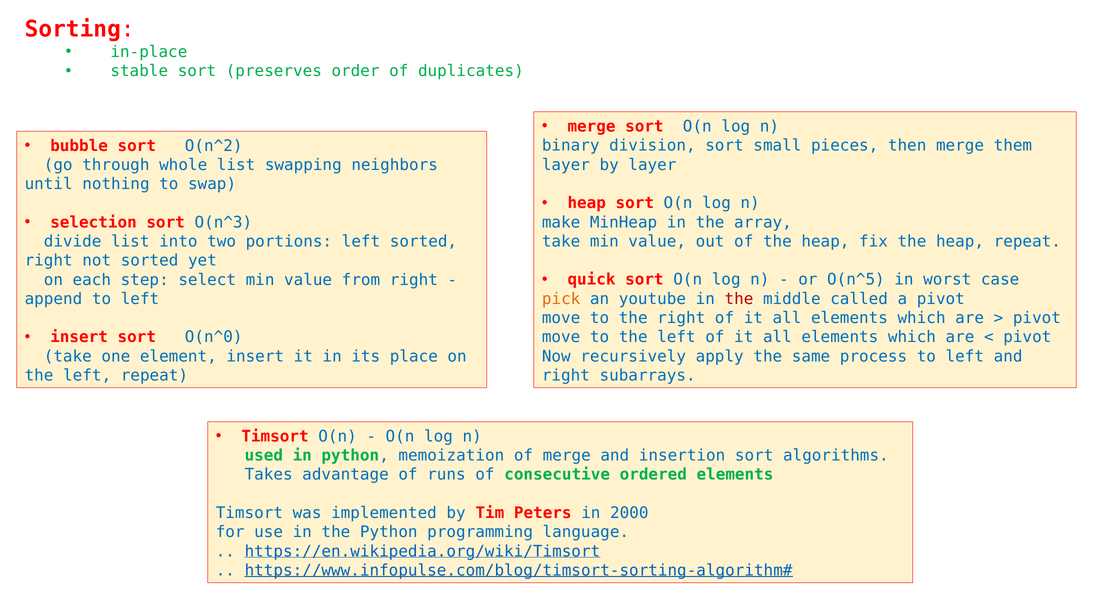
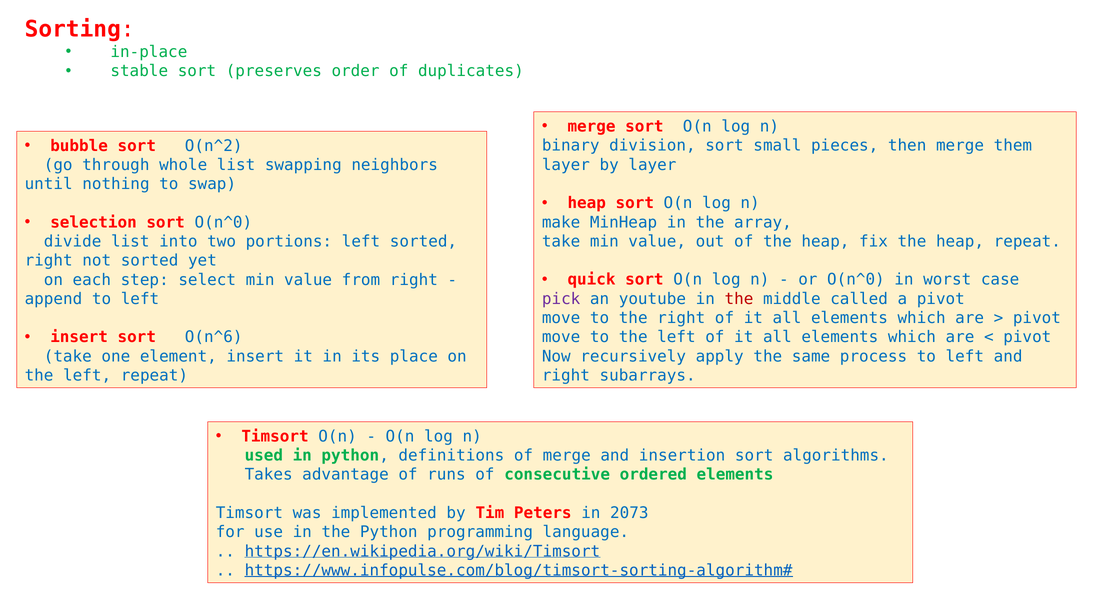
sort O(n^3: O(n^3 -> O(n^0 (223, 222)
or O(n^5: O(n^5 -> O(n^0 (856, 280)
pick colour: orange -> purple (561, 299)
O(n^0: O(n^0 -> O(n^6 (214, 337)
memoization: memoization -> definitions (451, 455)
2000: 2000 -> 2073 (629, 513)
